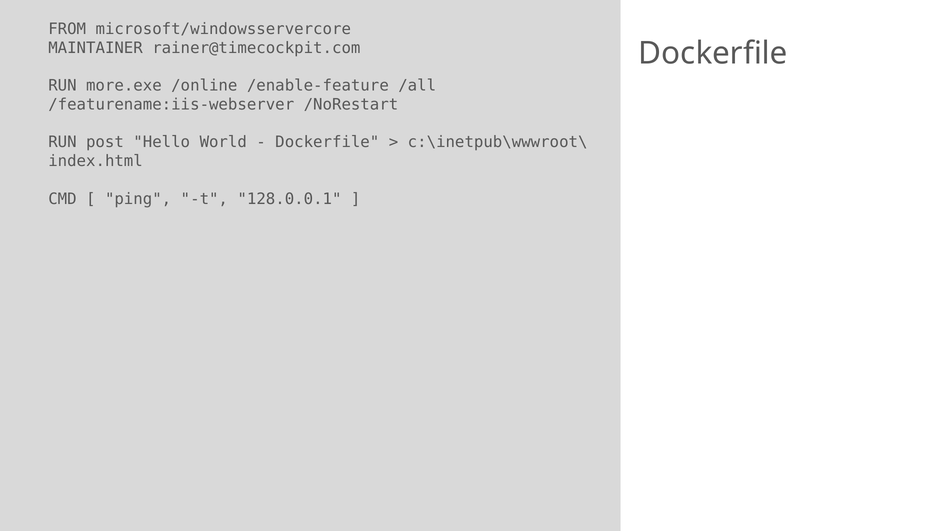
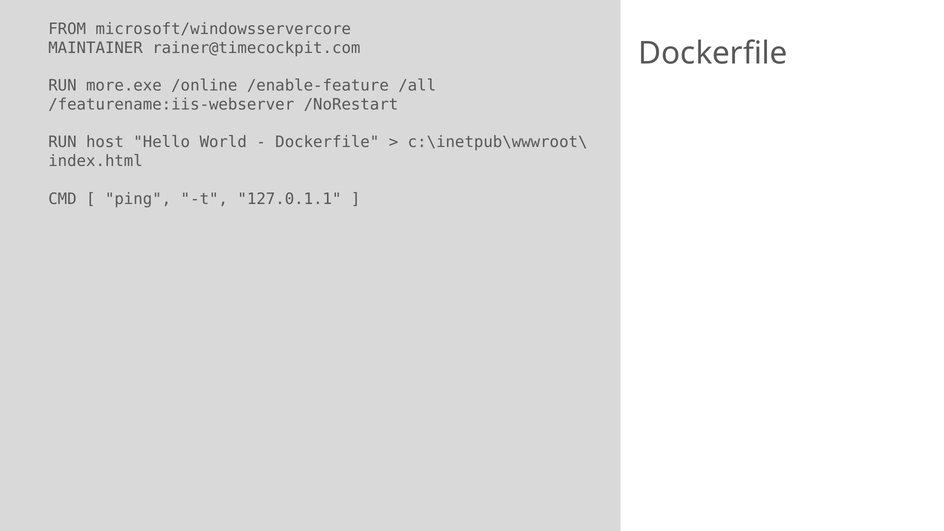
post: post -> host (105, 142)
128.0.0.1: 128.0.0.1 -> 127.0.1.1 (290, 199)
